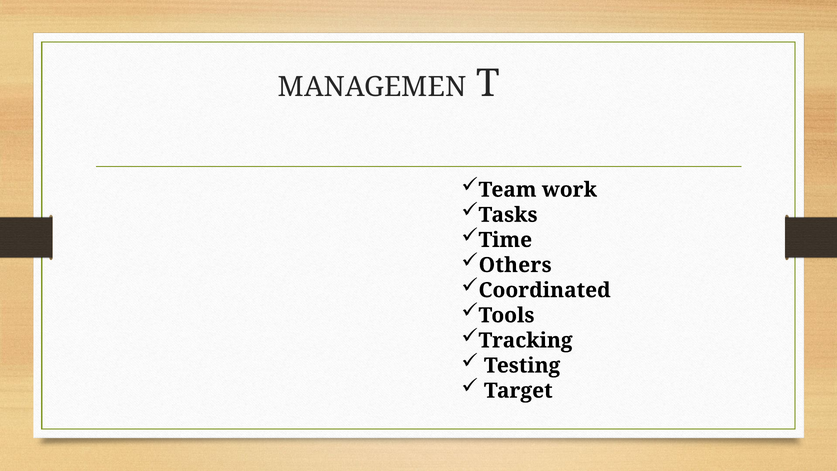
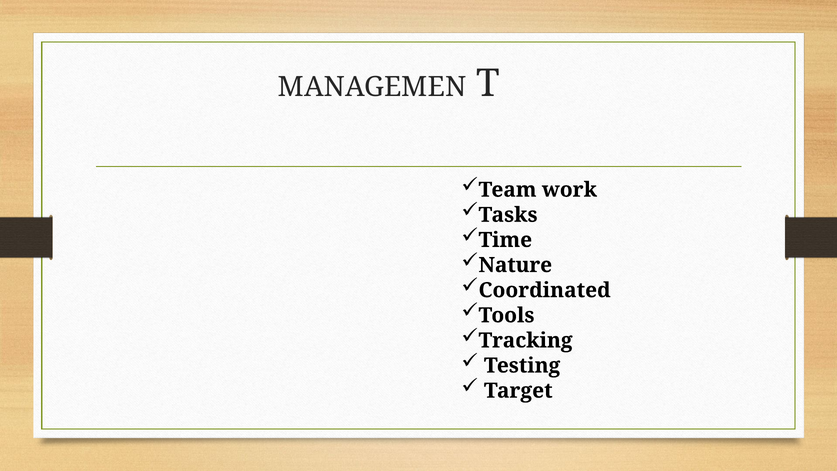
Others: Others -> Nature (515, 265)
